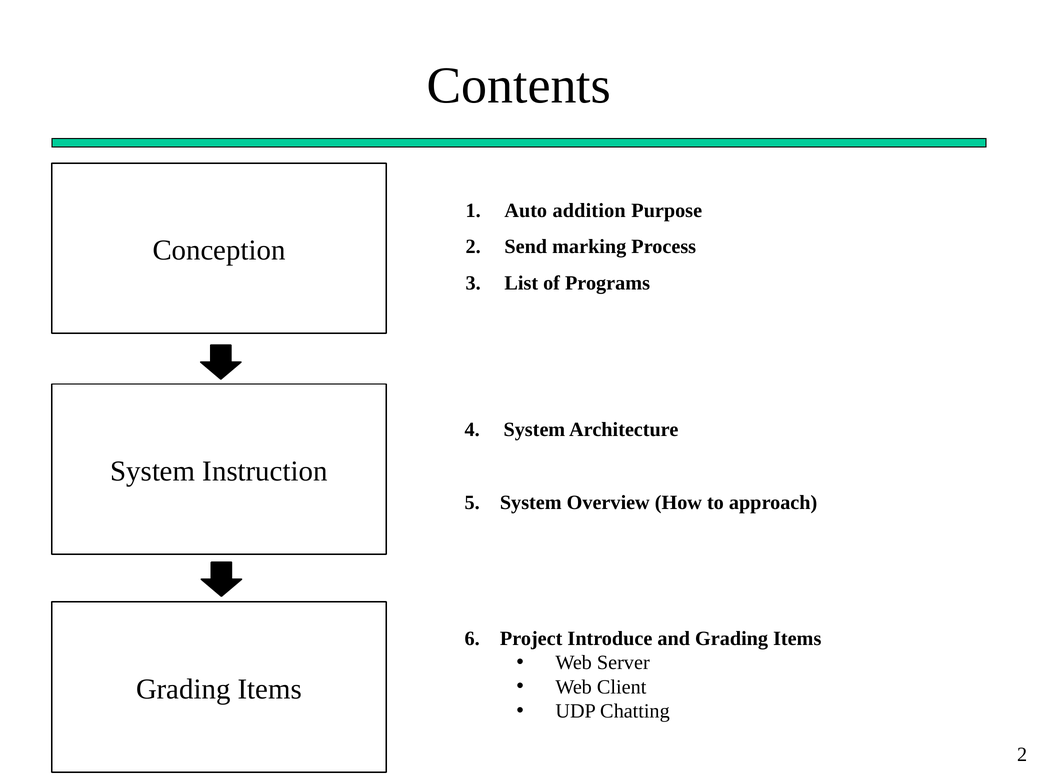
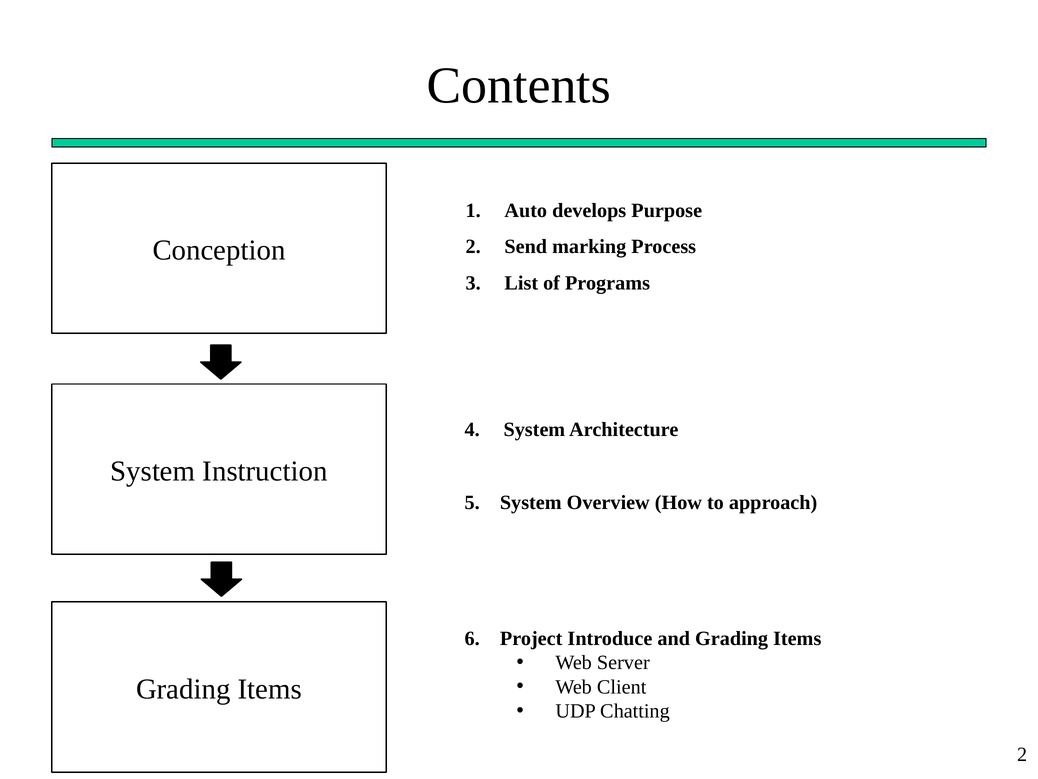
addition: addition -> develops (589, 210)
